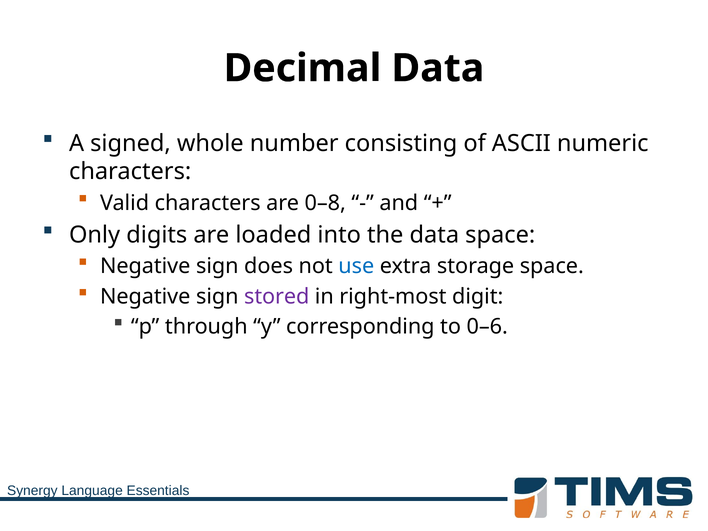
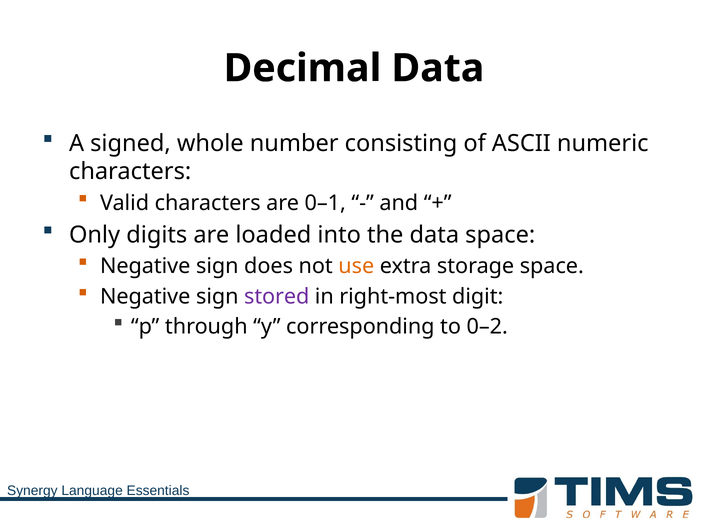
0–8: 0–8 -> 0–1 (325, 203)
use colour: blue -> orange (356, 266)
0–6: 0–6 -> 0–2 (487, 327)
